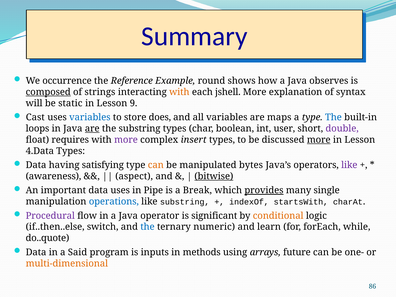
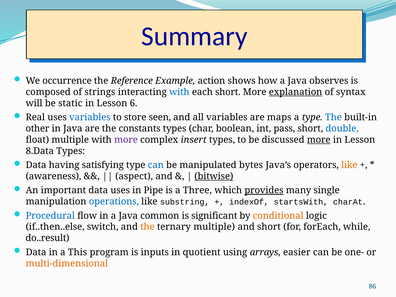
round: round -> action (211, 81)
composed underline: present -> none (48, 92)
with colour: orange -> blue (179, 92)
each jshell: jshell -> short (228, 92)
explanation underline: none -> present (296, 92)
9: 9 -> 6 (134, 103)
Cast: Cast -> Real (35, 117)
does: does -> seen (160, 117)
loops: loops -> other (38, 129)
are underline: present -> none (92, 129)
the substring: substring -> constants (140, 129)
user: user -> pass (284, 129)
double colour: purple -> blue (342, 129)
float requires: requires -> multiple (70, 140)
4.Data: 4.Data -> 8.Data (40, 151)
can colour: orange -> blue (156, 165)
like colour: purple -> orange (349, 165)
Break: Break -> Three (197, 190)
Procedural colour: purple -> blue (50, 216)
operator: operator -> common (160, 216)
the colour: blue -> orange (147, 227)
ternary numeric: numeric -> multiple (214, 227)
and learn: learn -> short (269, 227)
do..quote: do..quote -> do..result (47, 238)
Said: Said -> This (78, 252)
methods: methods -> quotient (202, 252)
future: future -> easier (297, 252)
